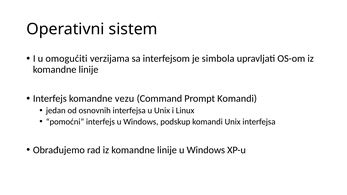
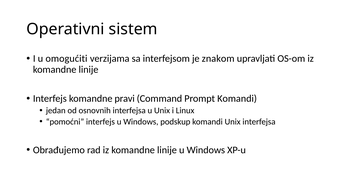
simbola: simbola -> znakom (218, 59)
vezu: vezu -> pravi (125, 99)
